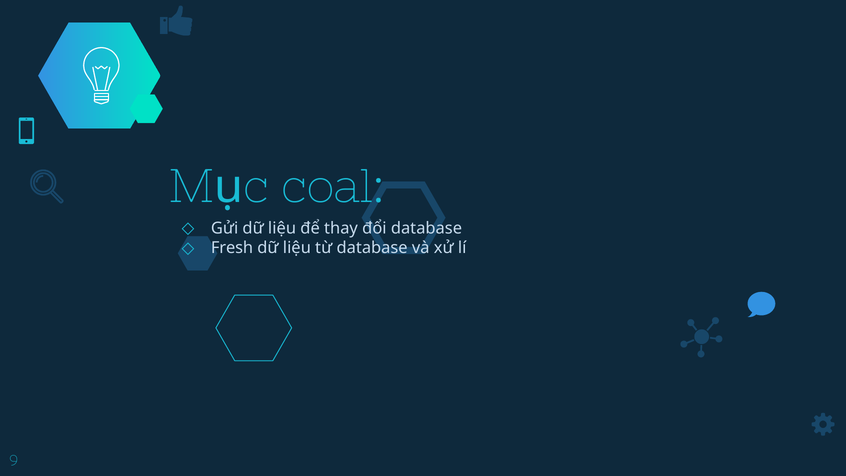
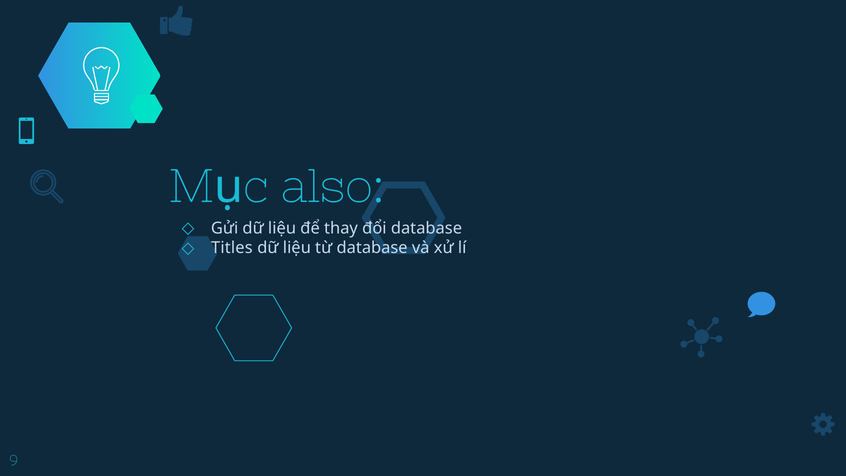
coal: coal -> also (333, 187)
Fresh: Fresh -> Titles (232, 248)
